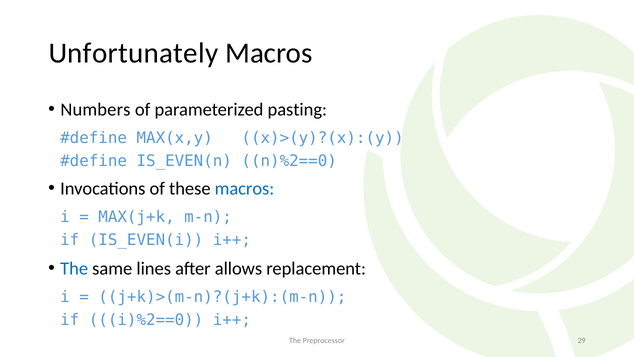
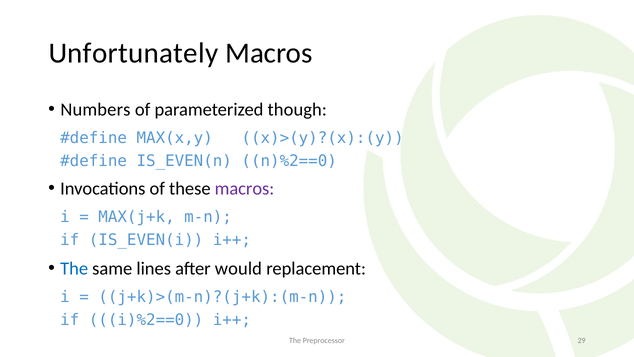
pasting: pasting -> though (297, 110)
macros colour: blue -> purple (244, 188)
allows: allows -> would (238, 268)
